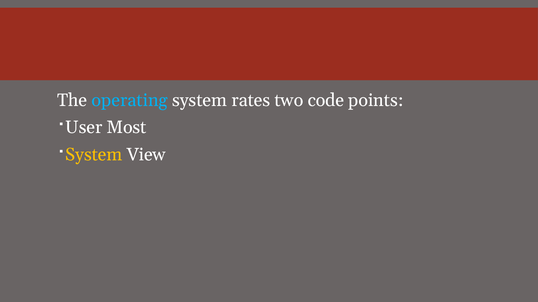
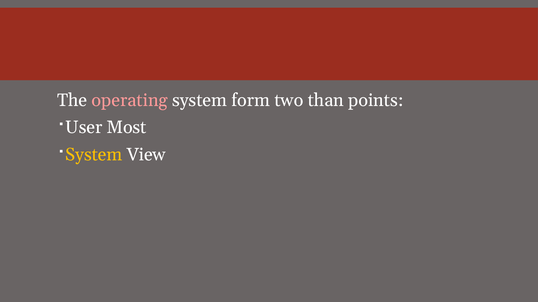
operating colour: light blue -> pink (130, 100)
rates: rates -> form (251, 100)
code: code -> than (326, 100)
